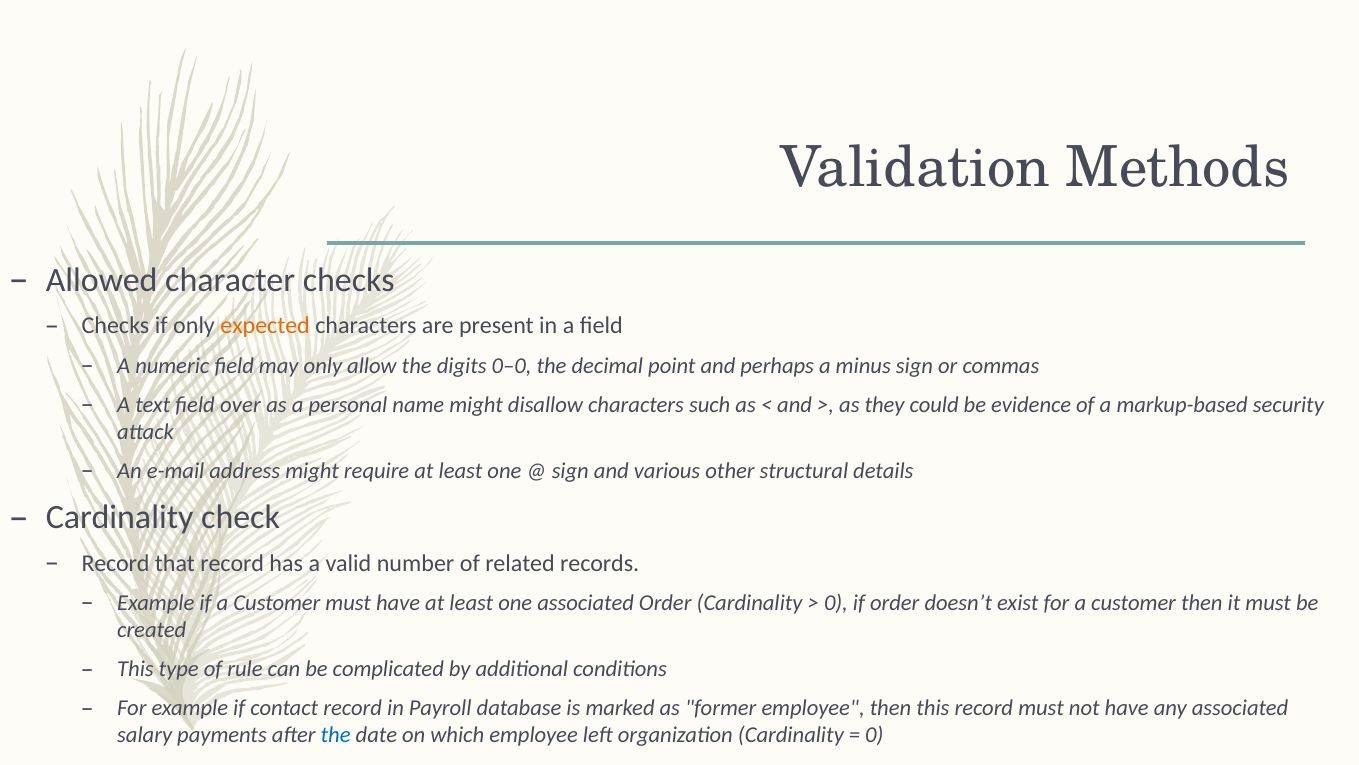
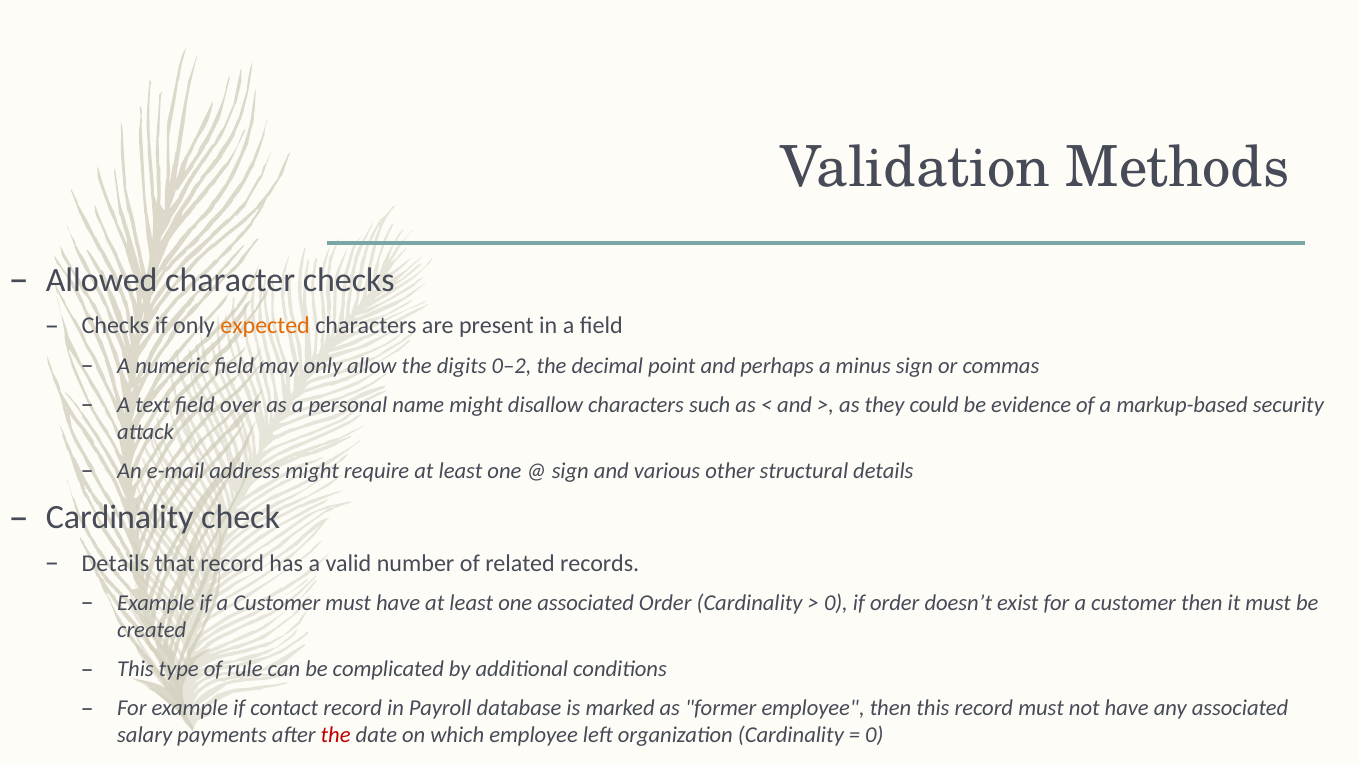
0–0: 0–0 -> 0–2 (512, 365)
Record: Record -> Details (115, 563)
the colour: blue -> red (336, 735)
